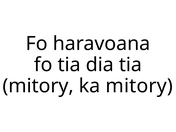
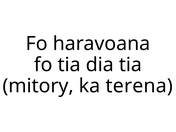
ka mitory: mitory -> terena (139, 86)
